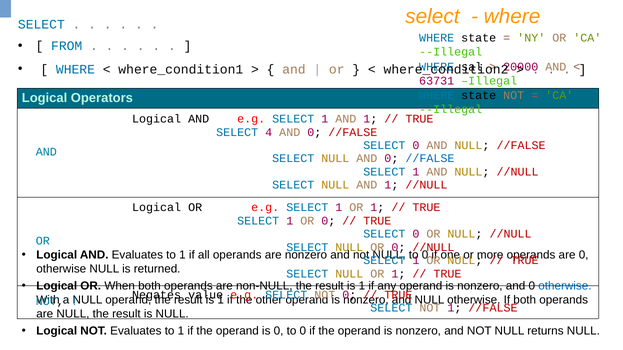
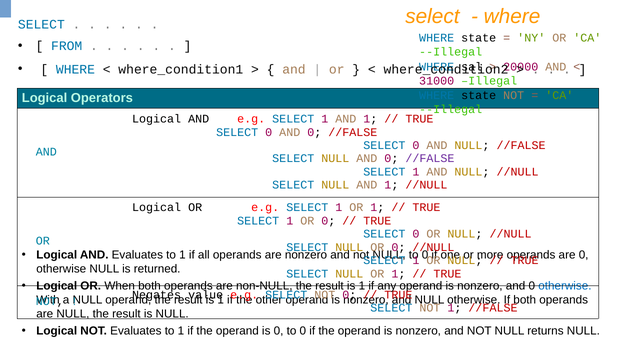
63731: 63731 -> 31000 (437, 81)
4: 4 -> 0 (269, 132)
//FALSE colour: blue -> purple (430, 159)
